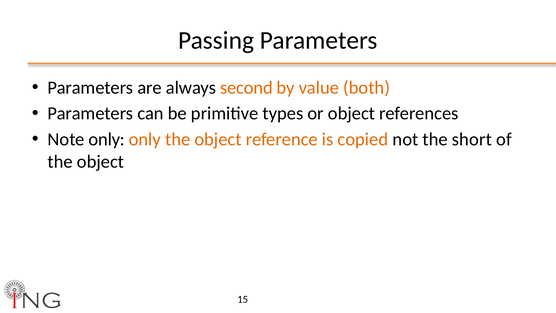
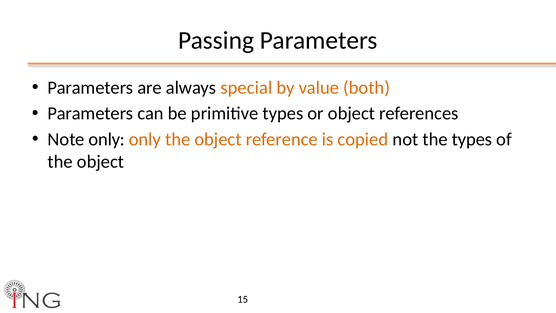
second: second -> special (246, 87)
the short: short -> types (472, 139)
